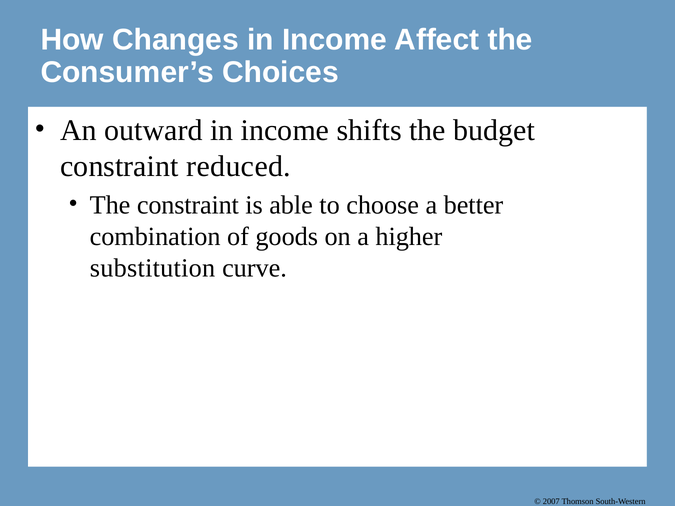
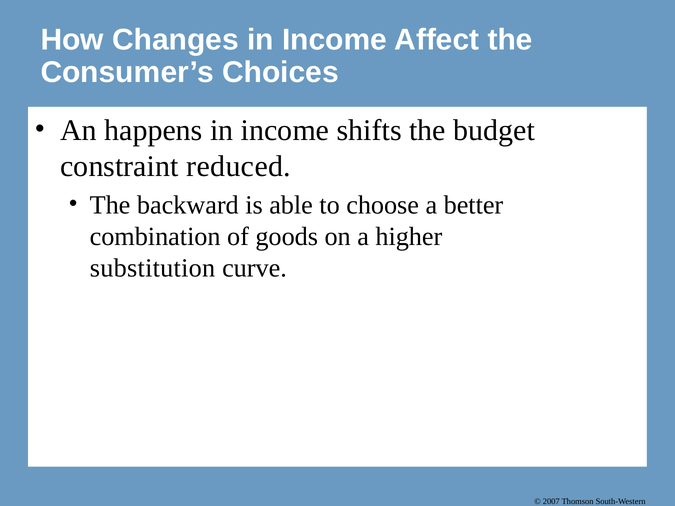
outward: outward -> happens (153, 130)
The constraint: constraint -> backward (188, 205)
